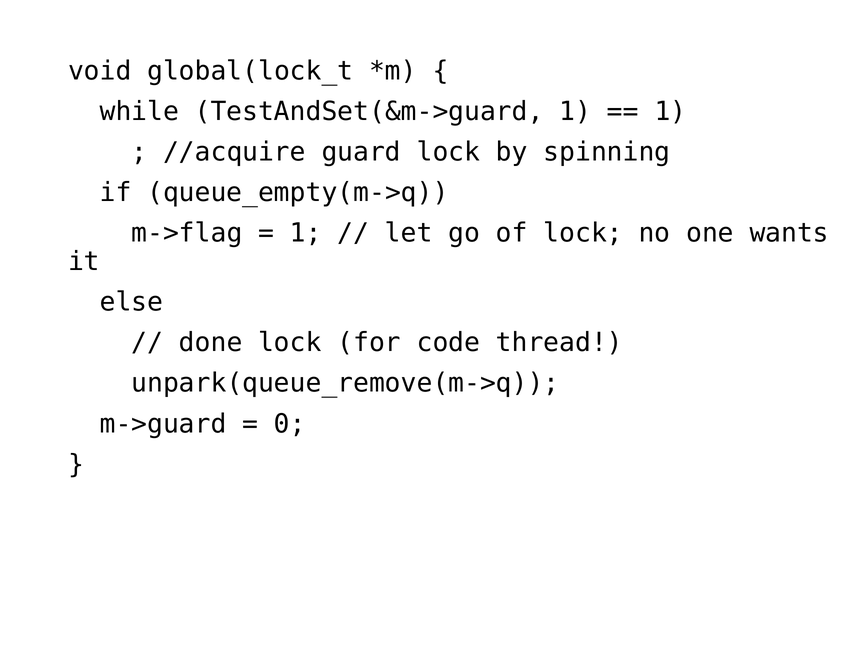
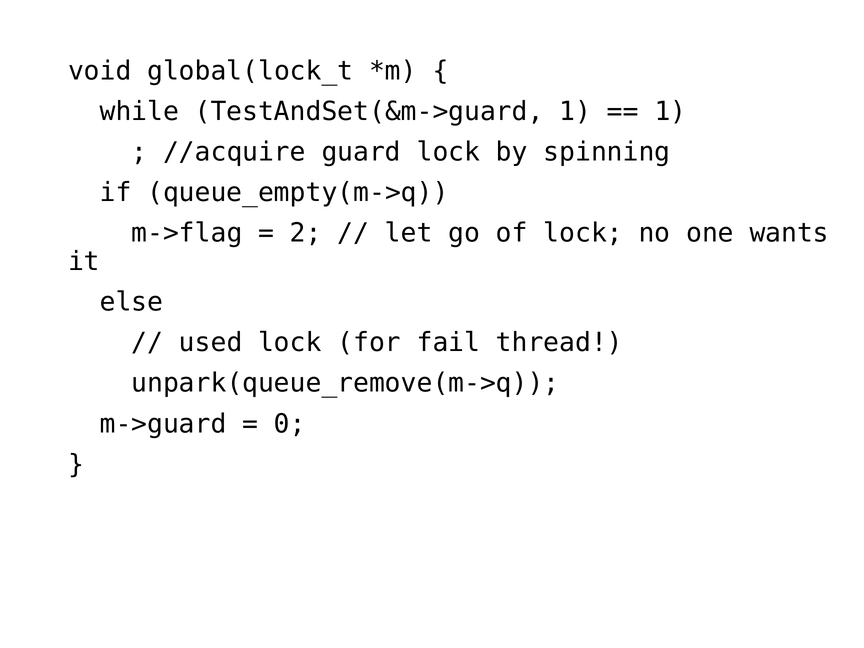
1: 1 -> 2 (306, 233)
done: done -> used (211, 343)
code: code -> fail (448, 343)
